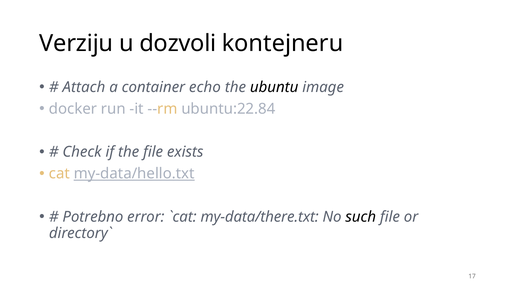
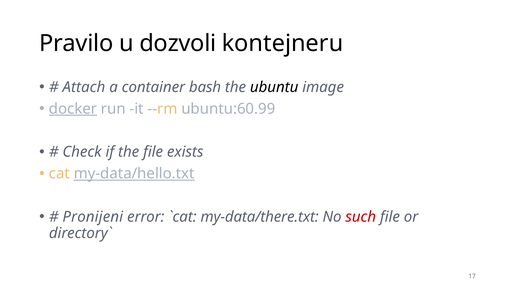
Verziju: Verziju -> Pravilo (76, 43)
echo: echo -> bash (205, 87)
docker underline: none -> present (73, 109)
ubuntu:22.84: ubuntu:22.84 -> ubuntu:60.99 (228, 109)
Potrebno: Potrebno -> Pronijeni (93, 217)
such colour: black -> red (361, 217)
